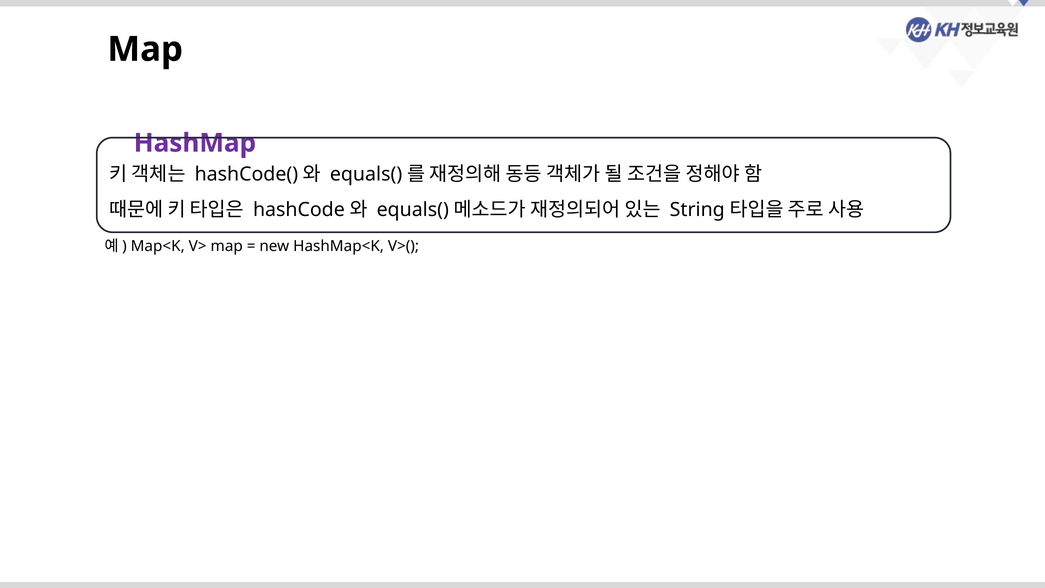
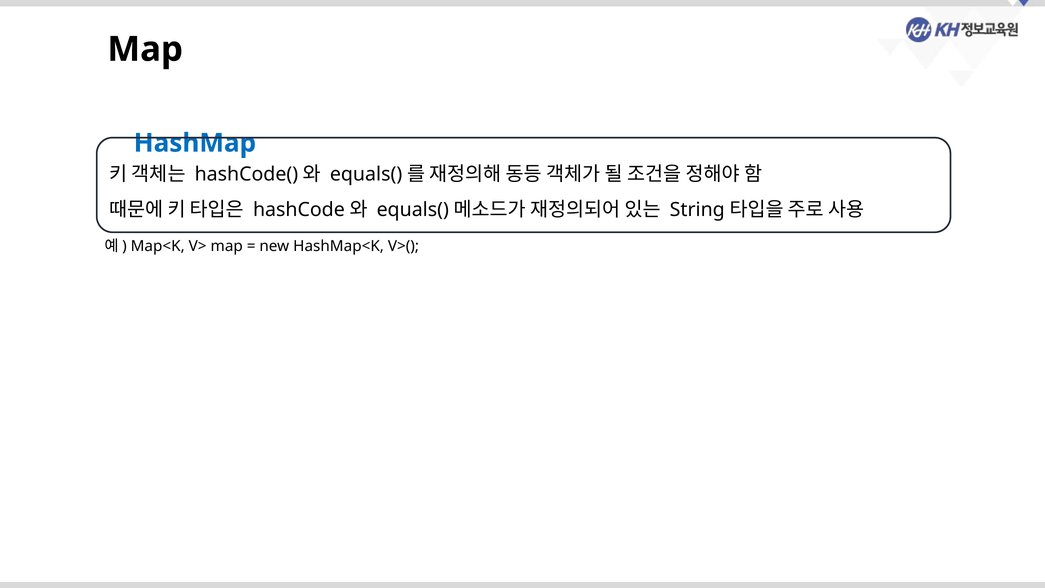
HashMap colour: purple -> blue (195, 143)
